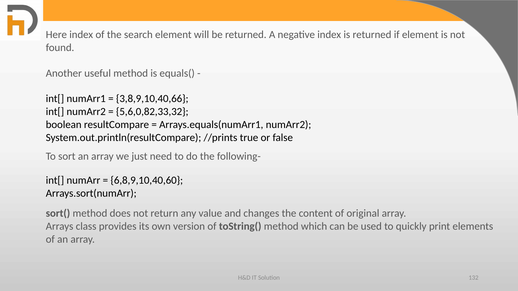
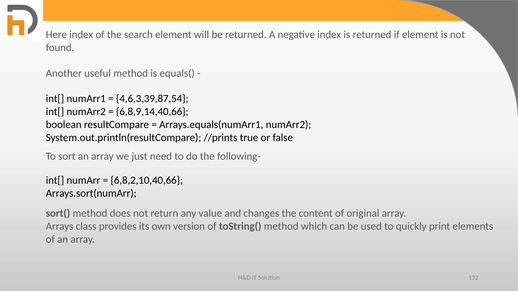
3,8,9,10,40,66: 3,8,9,10,40,66 -> 4,6,3,39,87,54 (152, 99)
5,6,0,82,33,32: 5,6,0,82,33,32 -> 6,8,9,14,40,66 (152, 112)
6,8,9,10,40,60: 6,8,9,10,40,60 -> 6,8,2,10,40,66 (147, 180)
